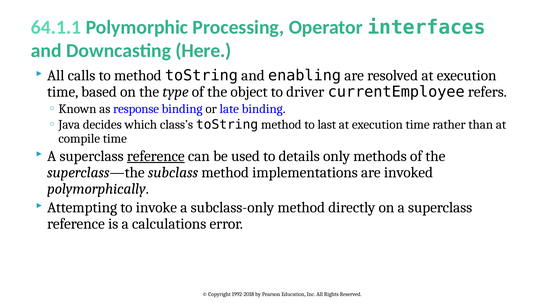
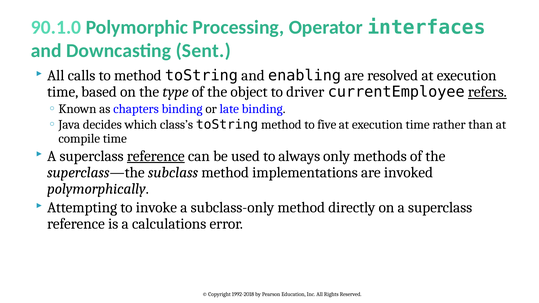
64.1.1: 64.1.1 -> 90.1.0 (56, 27)
Here: Here -> Sent (203, 51)
refers underline: none -> present (487, 92)
response: response -> chapters (136, 109)
last: last -> five (327, 125)
details: details -> always (299, 156)
